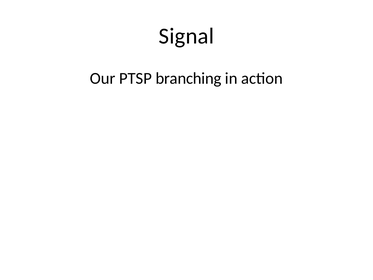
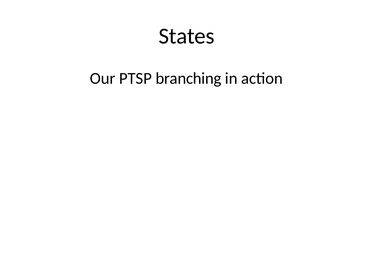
Signal: Signal -> States (187, 36)
